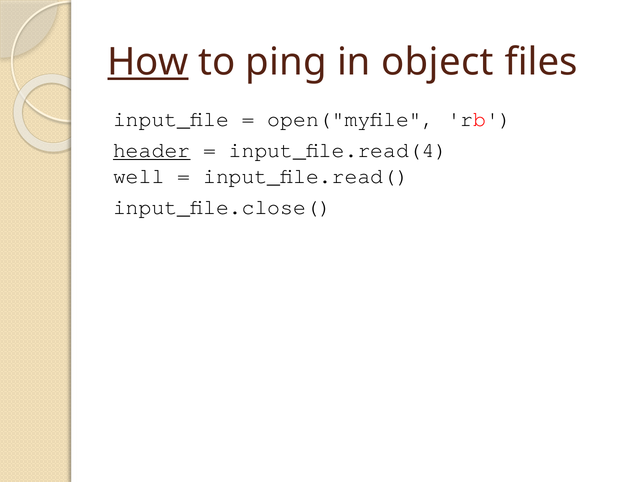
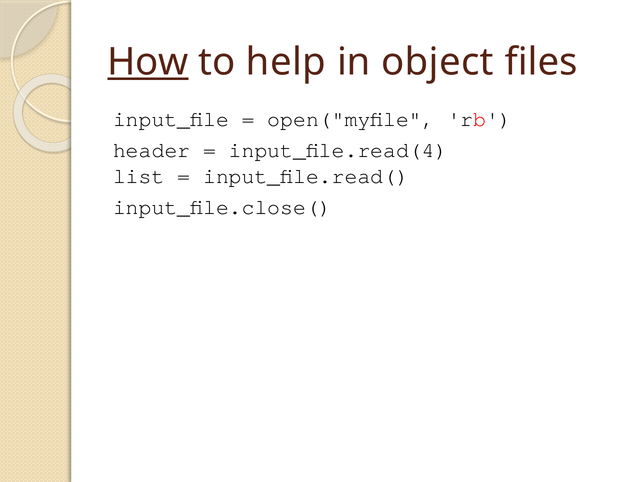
ping: ping -> help (286, 62)
header underline: present -> none (152, 150)
well: well -> list (139, 176)
